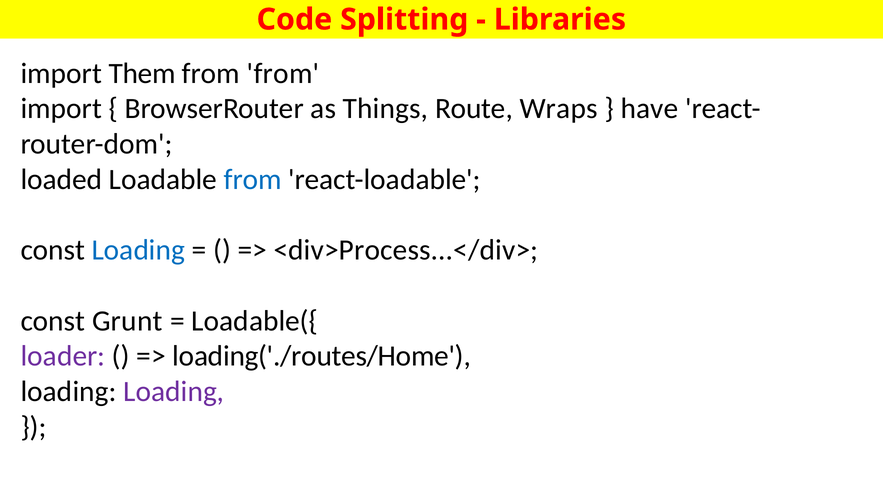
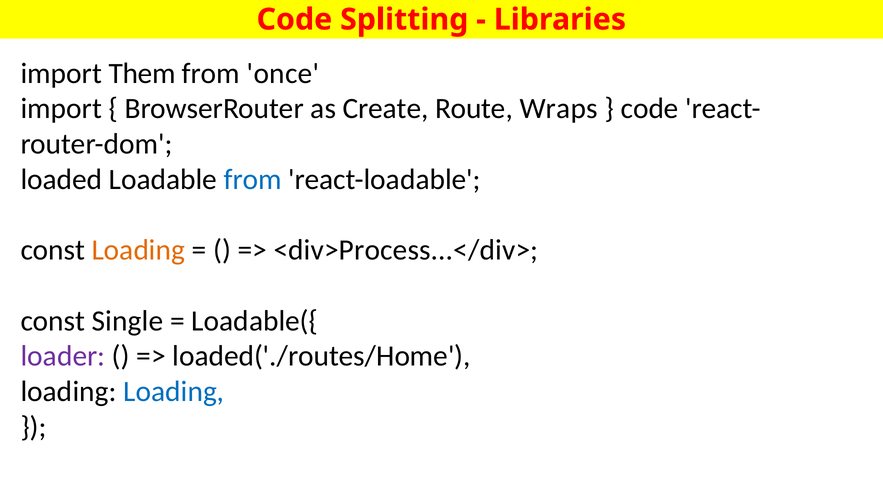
from from: from -> once (283, 73)
Things: Things -> Create (386, 109)
have: have -> code (650, 109)
Loading colour: blue -> orange (138, 250)
Grunt: Grunt -> Single (127, 321)
loading('./routes/Home: loading('./routes/Home -> loaded('./routes/Home (322, 356)
Loading colour: purple -> blue (174, 391)
